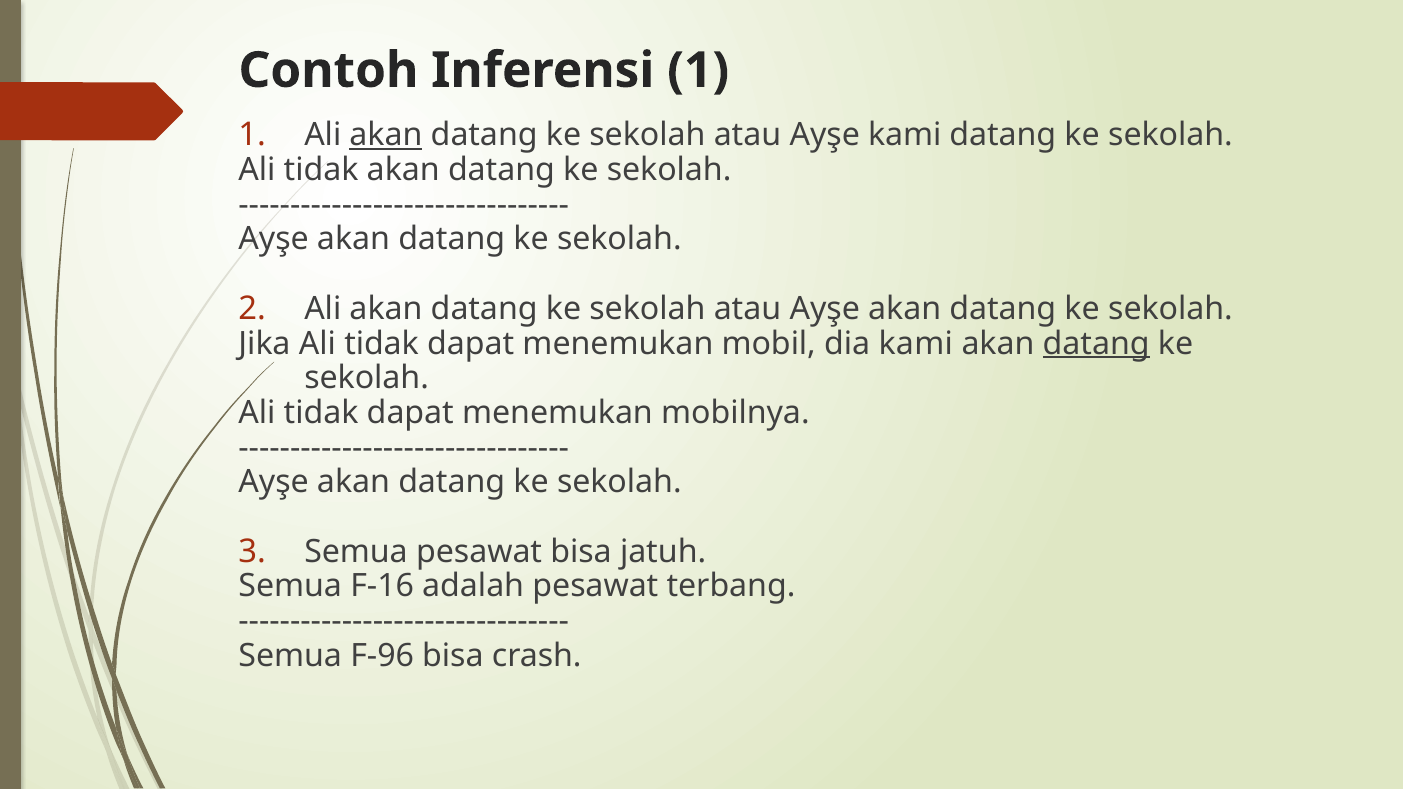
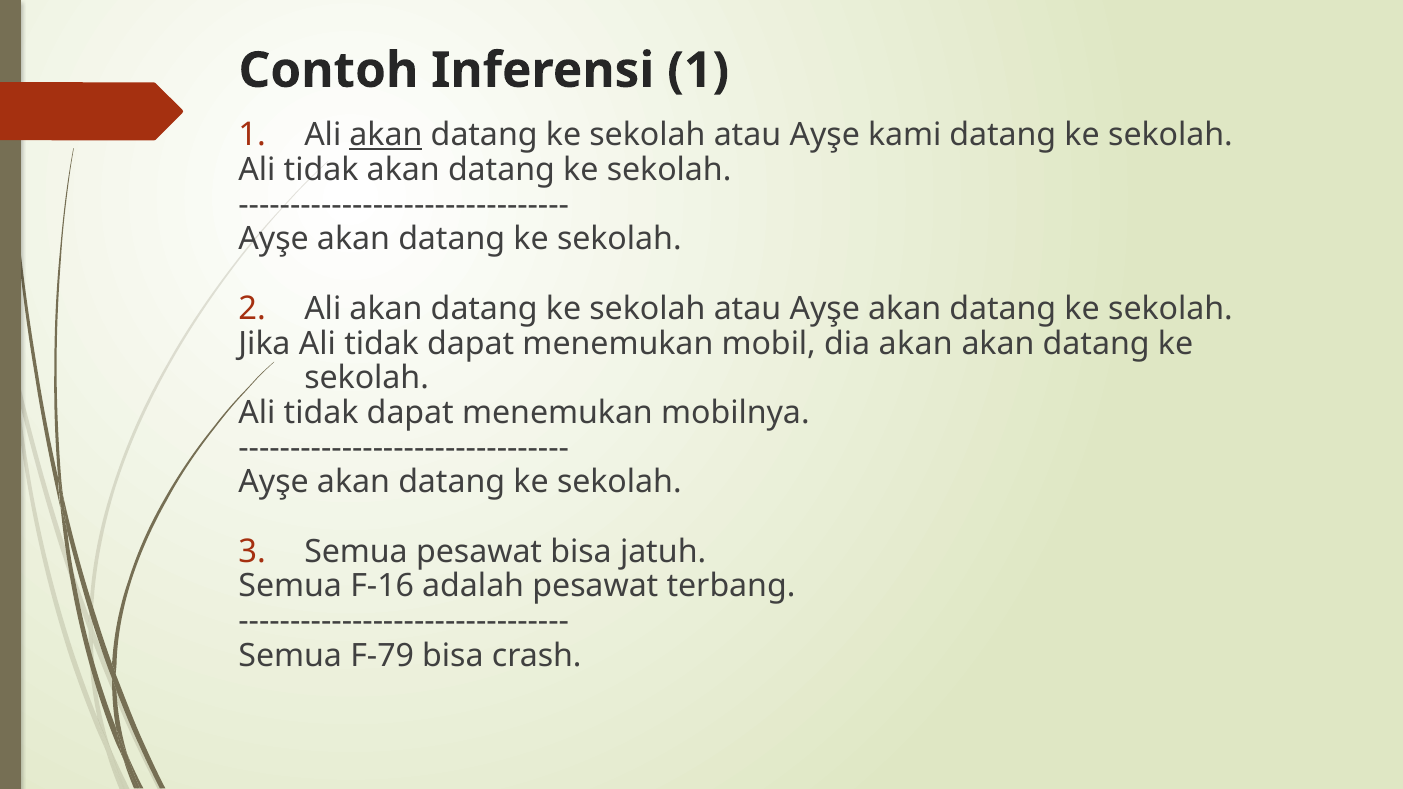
dia kami: kami -> akan (916, 344)
datang underline: present -> none (1096, 344)
F-96: F-96 -> F-79 (382, 656)
